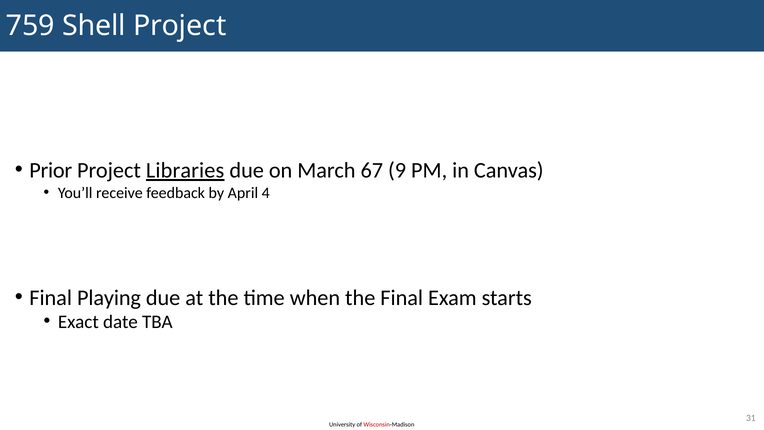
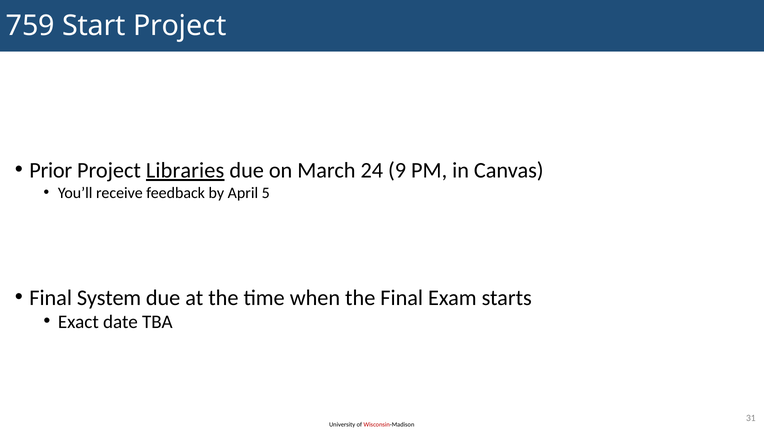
Shell: Shell -> Start (94, 26)
67: 67 -> 24 (372, 170)
4: 4 -> 5 (266, 193)
Playing: Playing -> System (109, 298)
